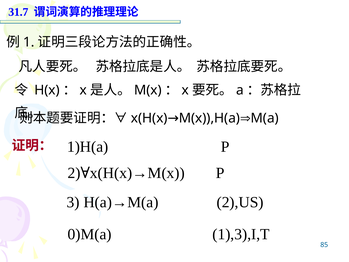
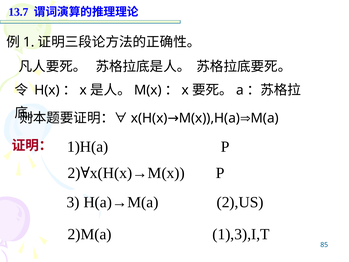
31.7: 31.7 -> 13.7 (18, 12)
0)M(a: 0)M(a -> 2)M(a (90, 234)
